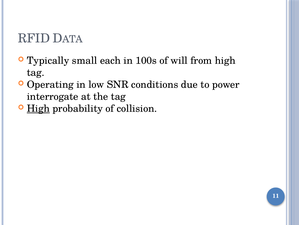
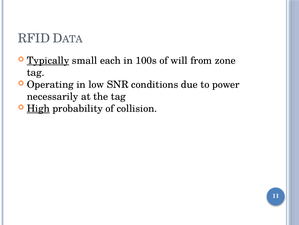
Typically underline: none -> present (48, 60)
from high: high -> zone (225, 60)
interrogate: interrogate -> necessarily (53, 96)
